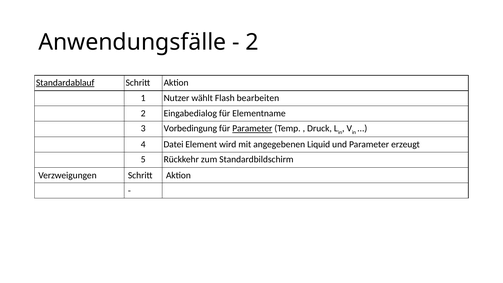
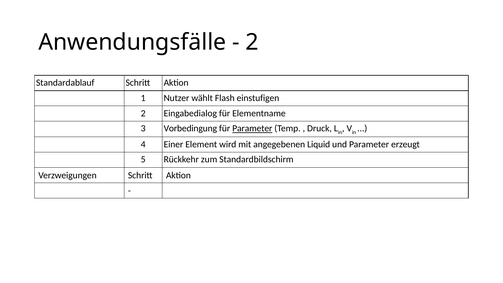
Standardablauf underline: present -> none (65, 83)
bearbeiten: bearbeiten -> einstufigen (258, 98)
Datei: Datei -> Einer (173, 144)
